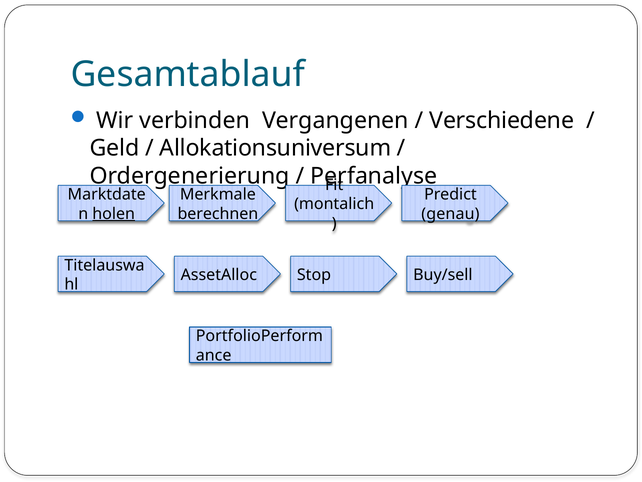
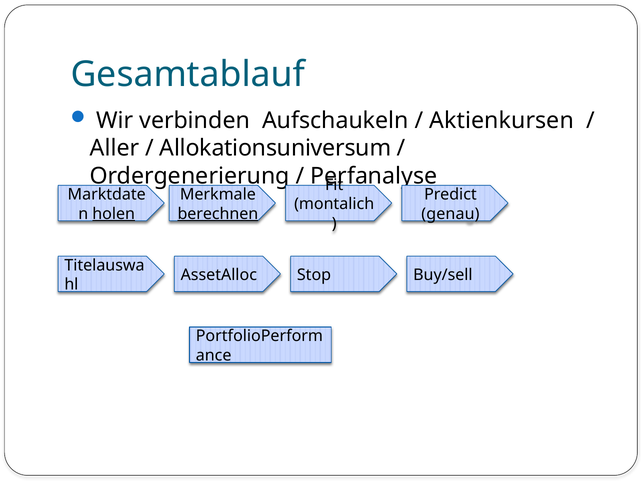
Vergangenen: Vergangenen -> Aufschaukeln (335, 120)
Verschiedene: Verschiedene -> Aktienkursen (502, 120)
Geld: Geld -> Aller (114, 148)
berechnen underline: none -> present (218, 214)
